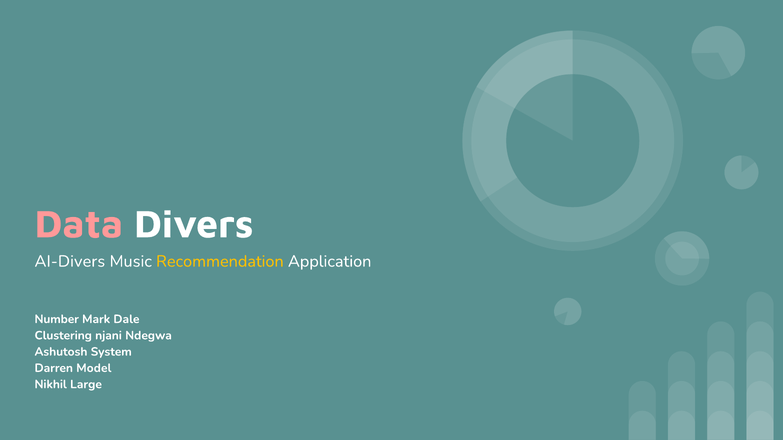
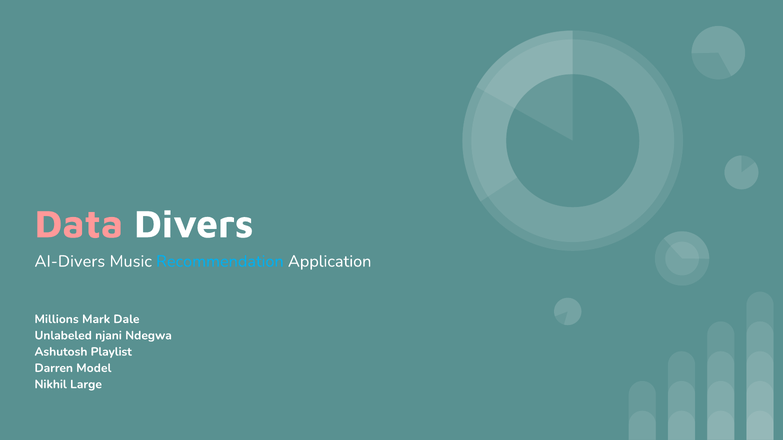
Recommendation colour: yellow -> light blue (220, 262)
Number: Number -> Millions (57, 319)
Clustering: Clustering -> Unlabeled (63, 336)
System: System -> Playlist (111, 352)
